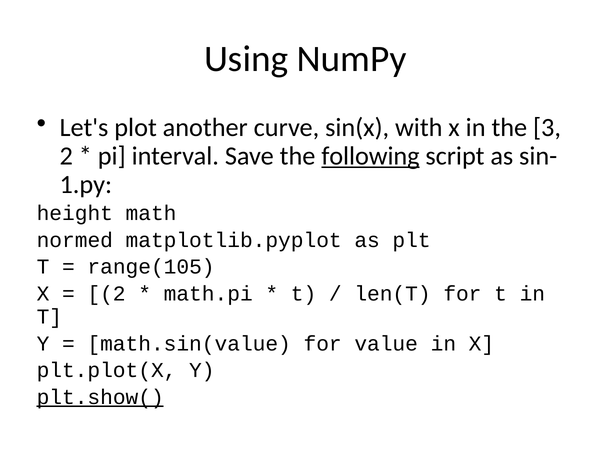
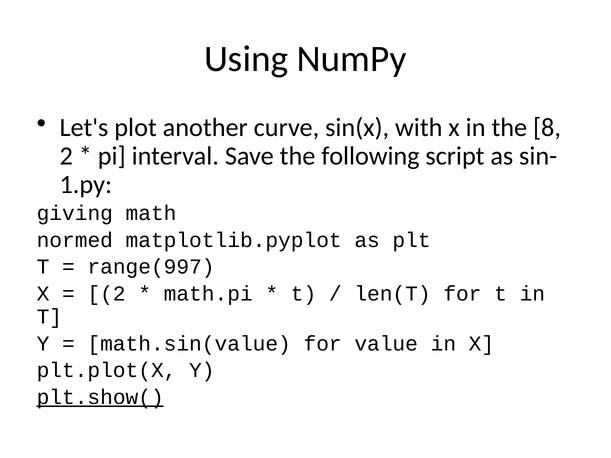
3: 3 -> 8 (547, 128)
following underline: present -> none (370, 156)
height: height -> giving (75, 213)
range(105: range(105 -> range(997 (151, 267)
